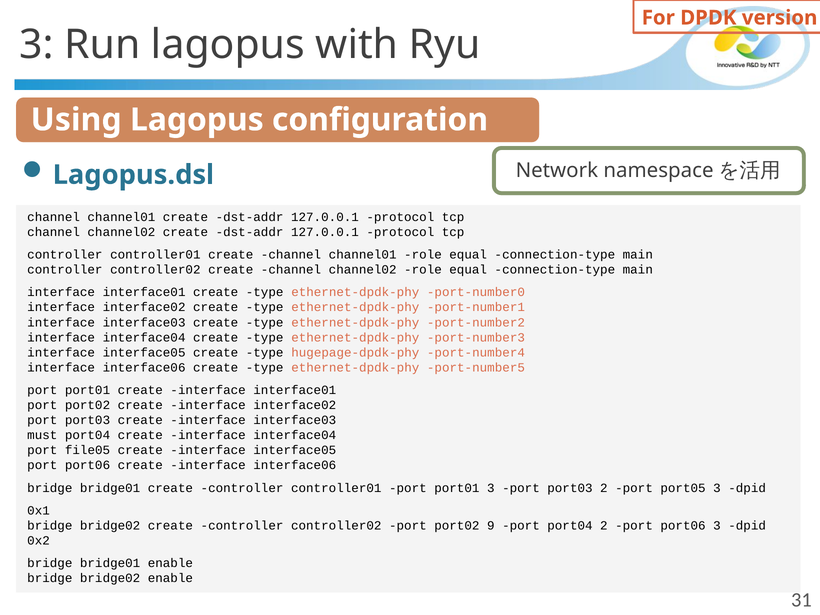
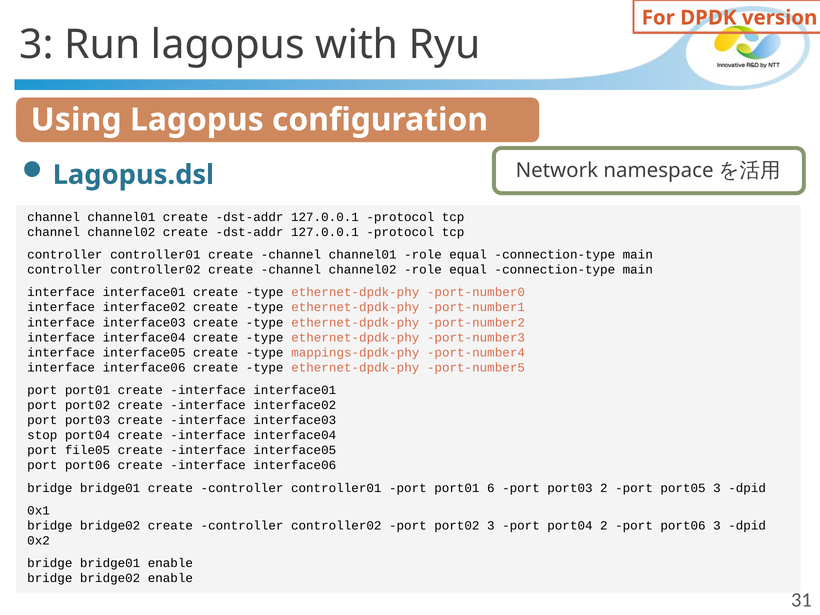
hugepage-dpdk-phy: hugepage-dpdk-phy -> mappings-dpdk-phy (355, 352)
must: must -> stop (42, 435)
port01 3: 3 -> 6 (491, 488)
port02 9: 9 -> 3 (491, 525)
